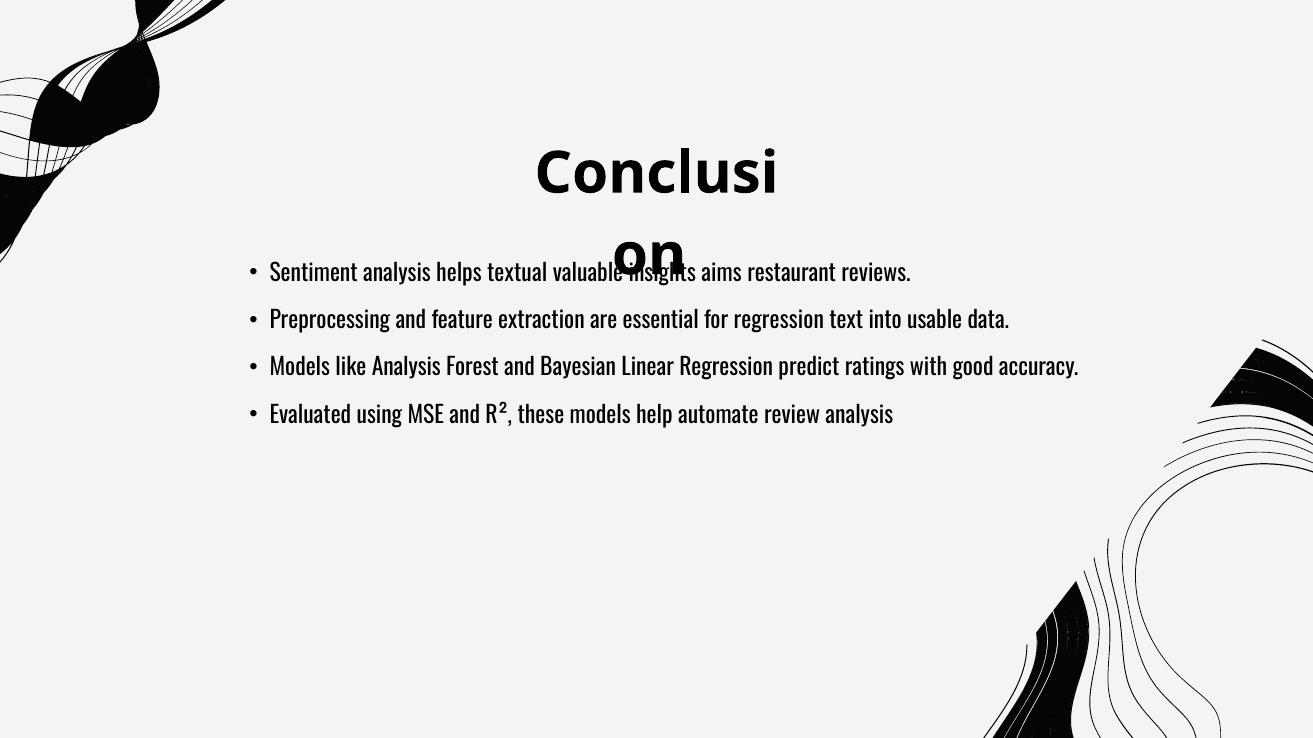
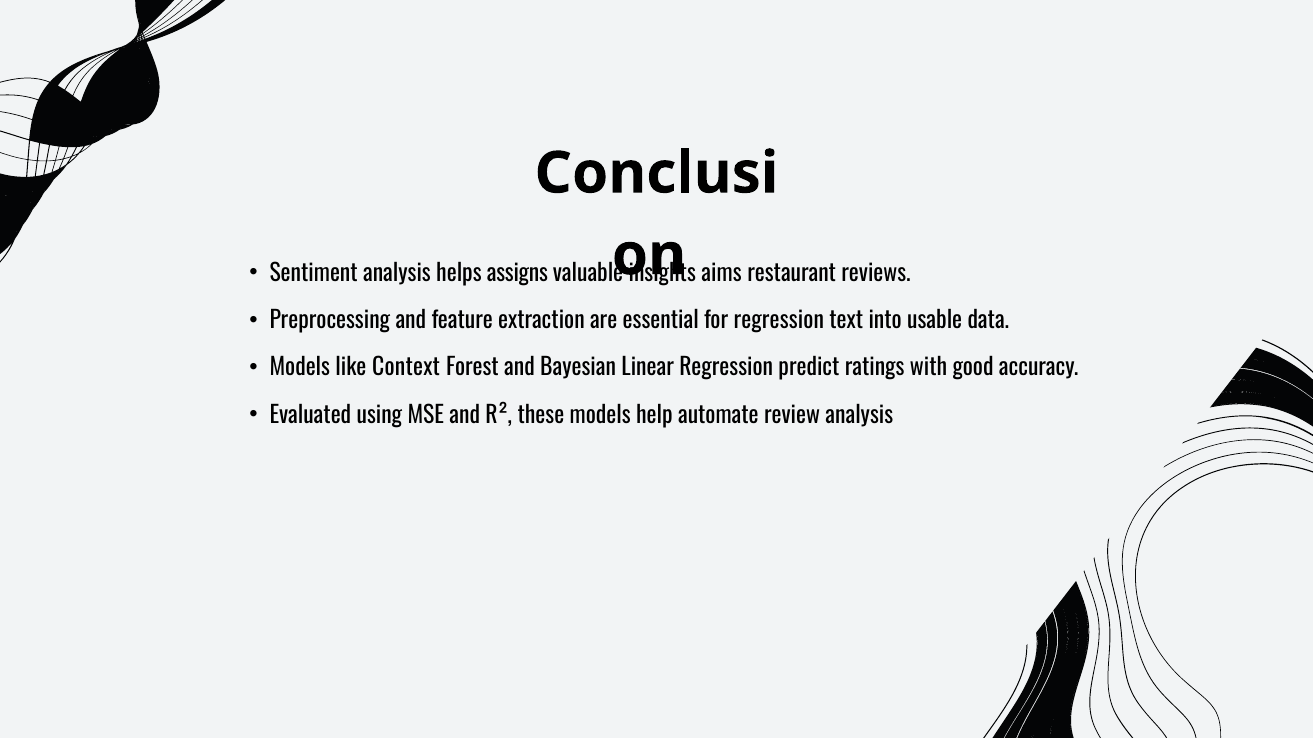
textual: textual -> assigns (517, 274)
like Analysis: Analysis -> Context (406, 368)
